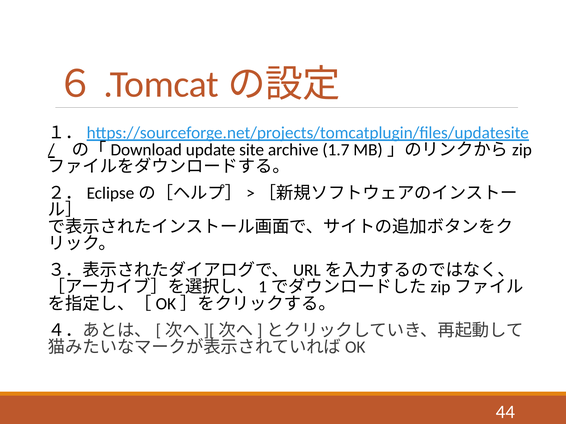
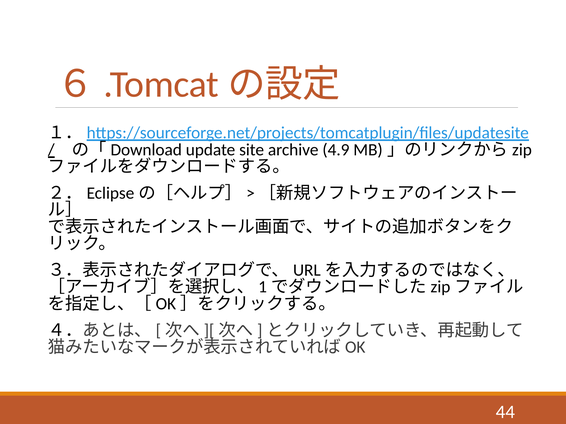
1.7: 1.7 -> 4.9 (336, 150)
